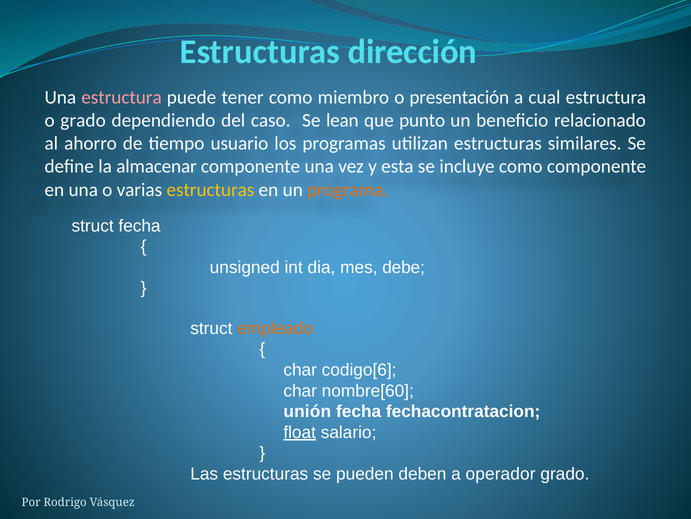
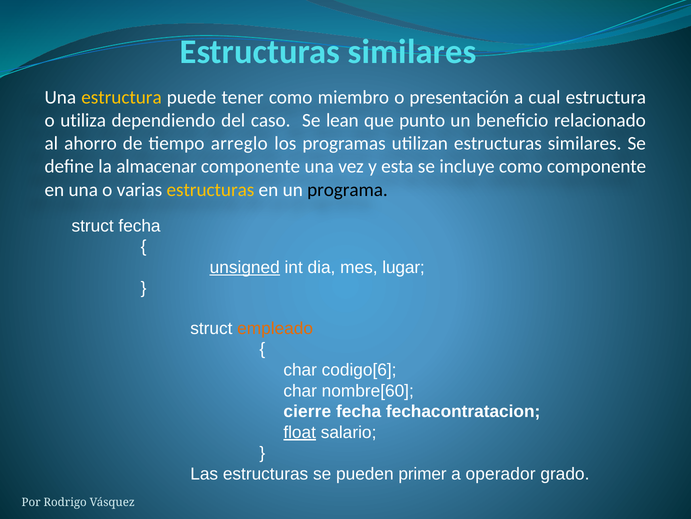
dirección: dirección -> similares (412, 52)
estructura colour: pink -> yellow (122, 97)
o grado: grado -> utiliza (83, 120)
usuario: usuario -> arreglo (239, 143)
programa colour: orange -> black (347, 189)
unsigned underline: none -> present (245, 267)
debe: debe -> lugar (404, 267)
unión: unión -> cierre (307, 411)
deben: deben -> primer (423, 473)
